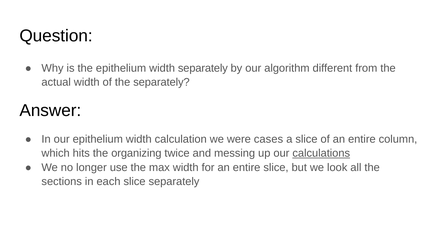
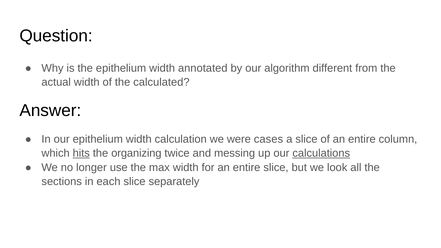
width separately: separately -> annotated (203, 68)
the separately: separately -> calculated (161, 82)
hits underline: none -> present (81, 153)
